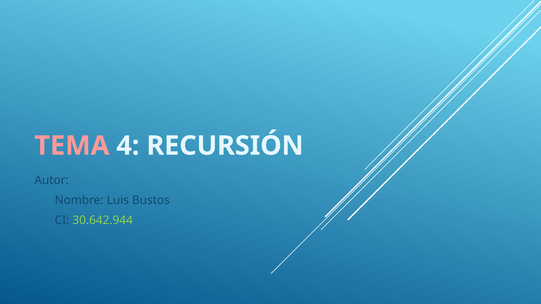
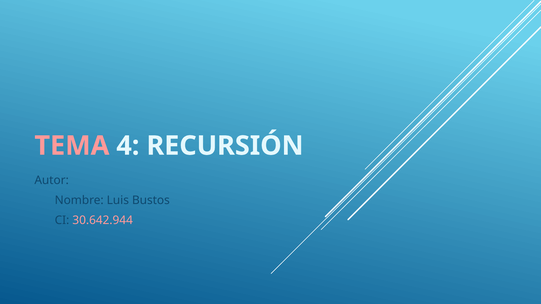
30.642.944 colour: light green -> pink (103, 220)
